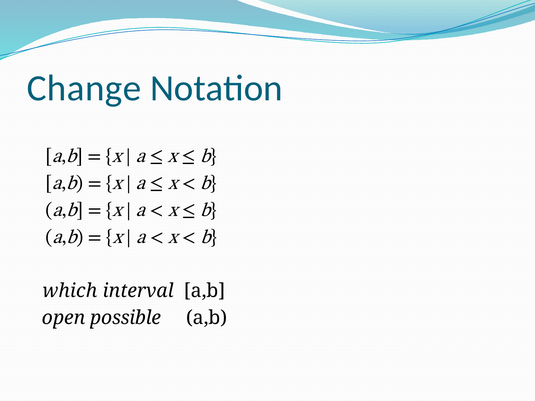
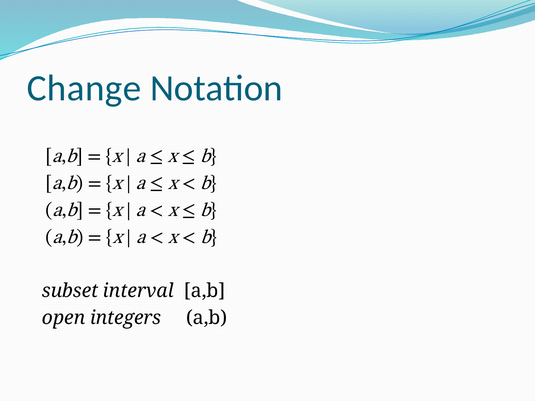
which: which -> subset (70, 291)
possible: possible -> integers (126, 318)
